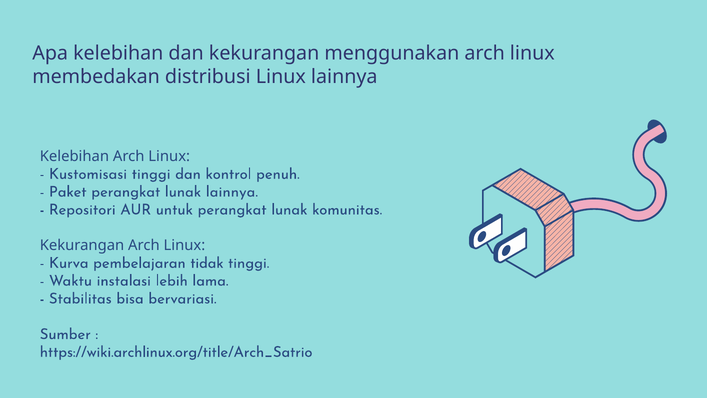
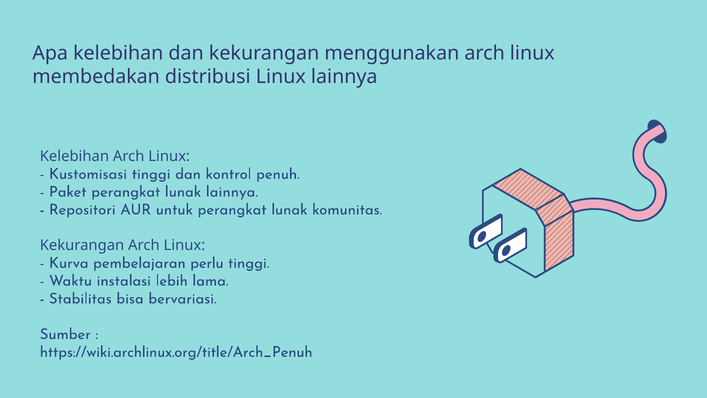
tidak: tidak -> perlu (207, 263)
https://wiki.archlinux.org/title/Arch_Satrio: https://wiki.archlinux.org/title/Arch_Satrio -> https://wiki.archlinux.org/title/Arch_Penuh (176, 352)
